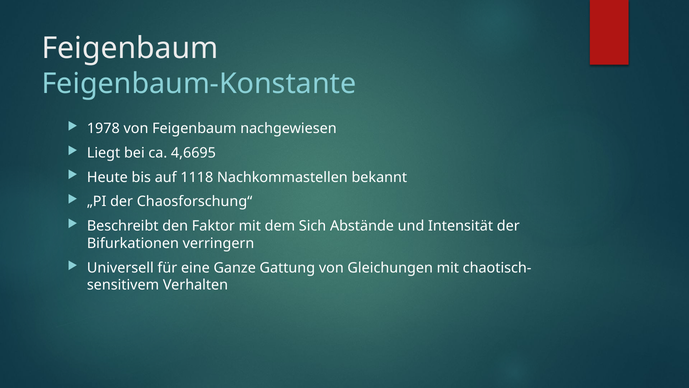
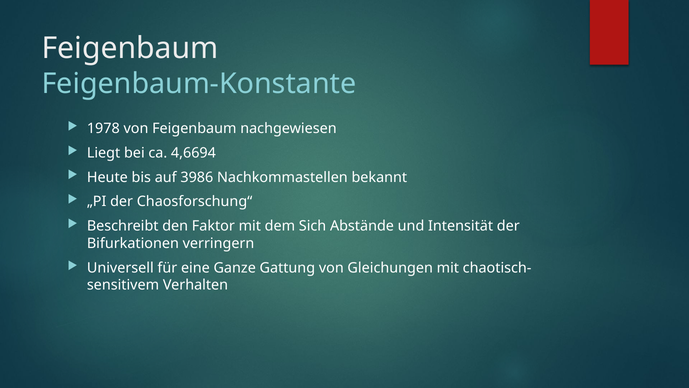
4,6695: 4,6695 -> 4,6694 (193, 153)
1118: 1118 -> 3986 (197, 177)
